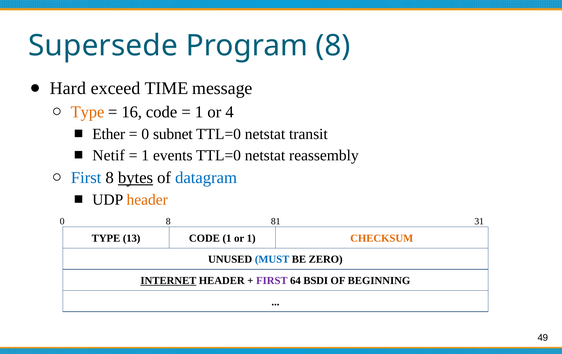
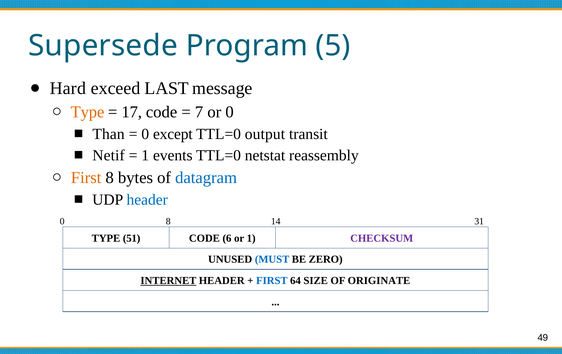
Program 8: 8 -> 5 (333, 46)
TIME: TIME -> LAST (167, 88)
16: 16 -> 17 (132, 112)
1: 1 -> 7 (199, 112)
or 4: 4 -> 0 (230, 112)
Ether: Ether -> Than (109, 134)
subnet: subnet -> except (173, 134)
netstat: netstat -> output (265, 134)
First colour: blue -> orange (86, 178)
bytes underline: present -> none (135, 178)
header colour: orange -> blue (147, 200)
81: 81 -> 14 (276, 222)
13: 13 -> 51 (132, 238)
CODE 1: 1 -> 6 (227, 238)
CHECKSUM colour: orange -> purple (382, 238)
FIRST colour: purple -> blue (272, 281)
BSDI: BSDI -> SIZE (316, 281)
BEGINNING: BEGINNING -> ORIGINATE (379, 281)
